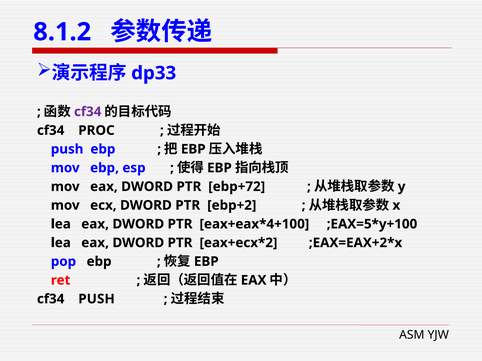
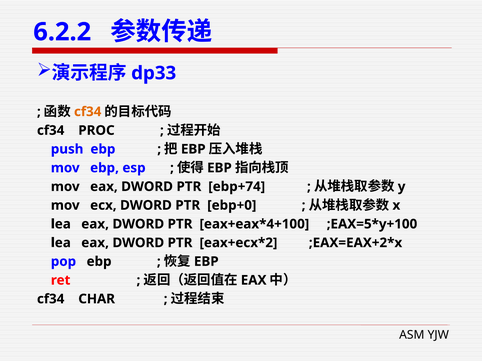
8.1.2: 8.1.2 -> 6.2.2 (62, 32)
cf34 colour: purple -> orange (88, 112)
ebp+72: ebp+72 -> ebp+74 (237, 187)
ebp+2: ebp+2 -> ebp+0 (232, 206)
cf34 PUSH: PUSH -> CHAR (97, 299)
